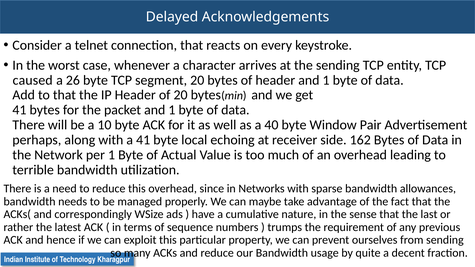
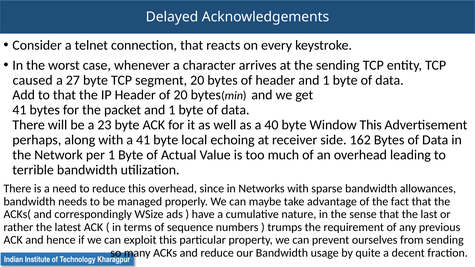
26: 26 -> 27 (73, 80)
10: 10 -> 23 (104, 125)
Window Pair: Pair -> This (371, 125)
